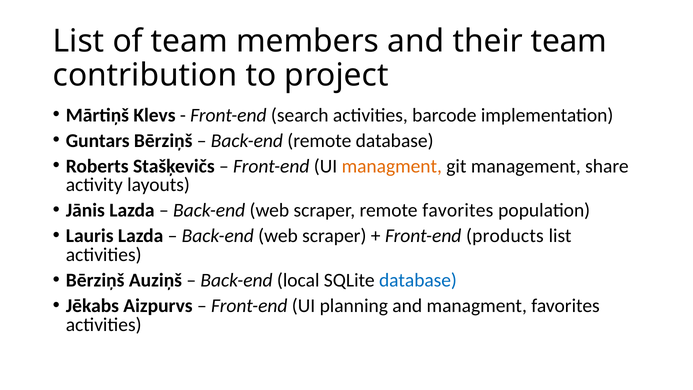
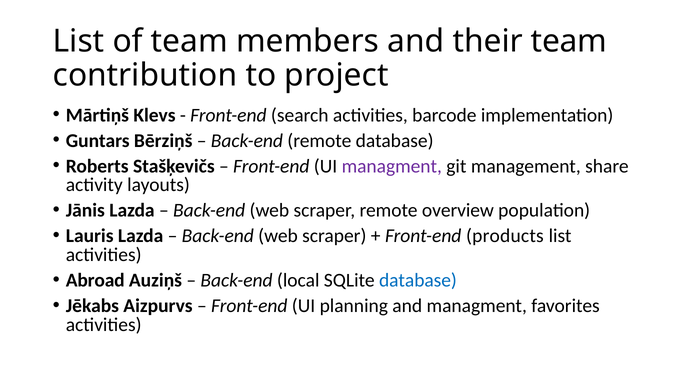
managment colour: orange -> purple (392, 166)
remote favorites: favorites -> overview (458, 210)
Bērziņš: Bērziņš -> Abroad (95, 280)
